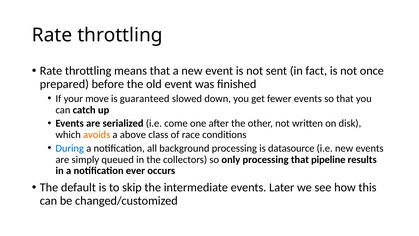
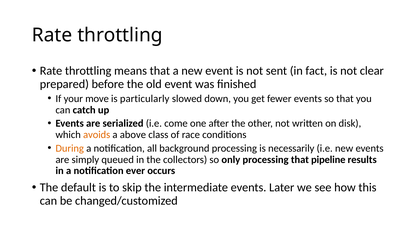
once: once -> clear (372, 71)
guaranteed: guaranteed -> particularly (145, 98)
During colour: blue -> orange (70, 148)
datasource: datasource -> necessarily (291, 148)
